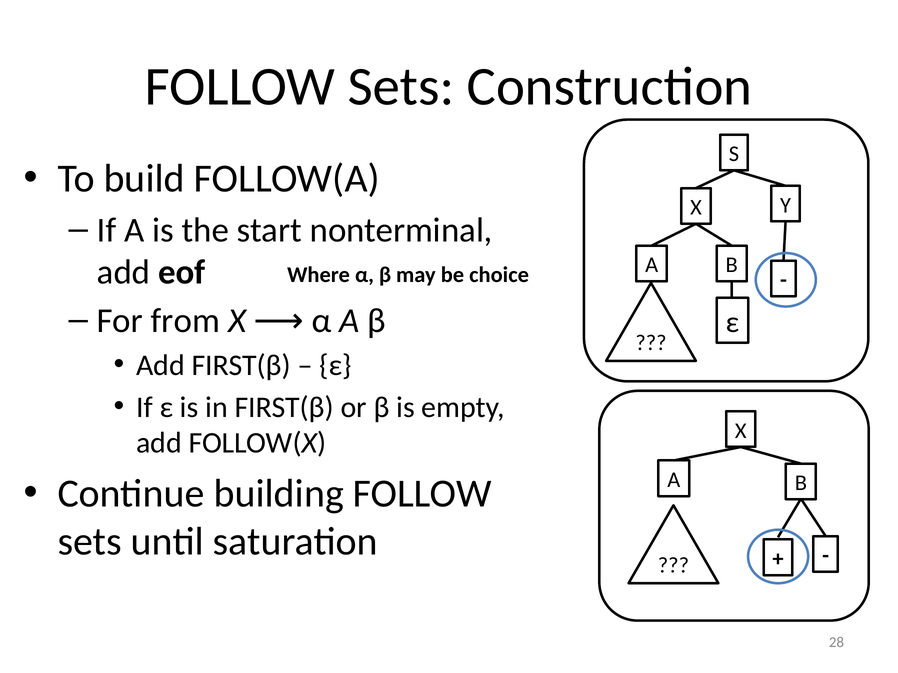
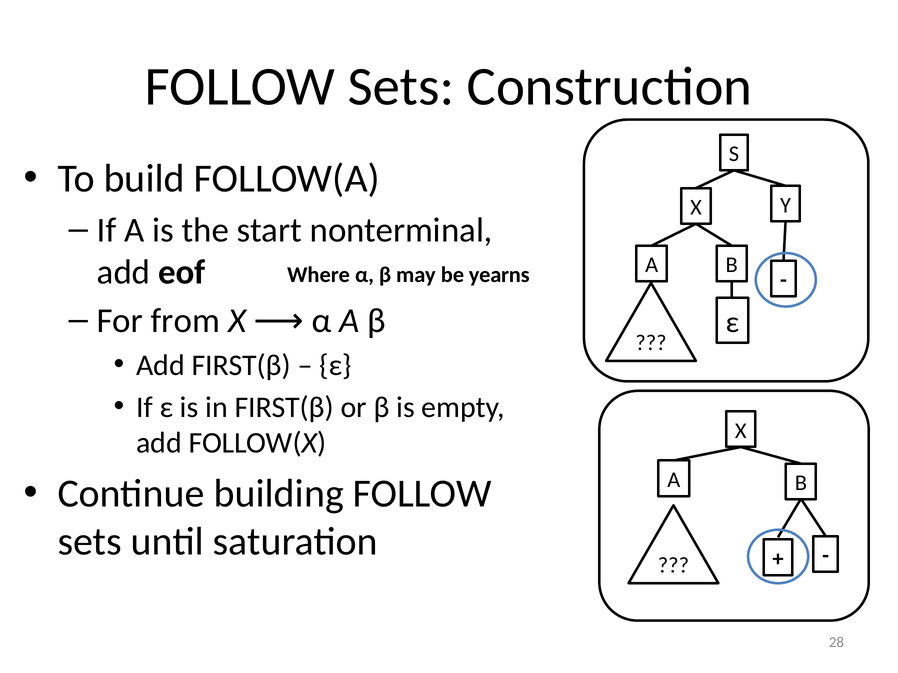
choice: choice -> yearns (499, 275)
